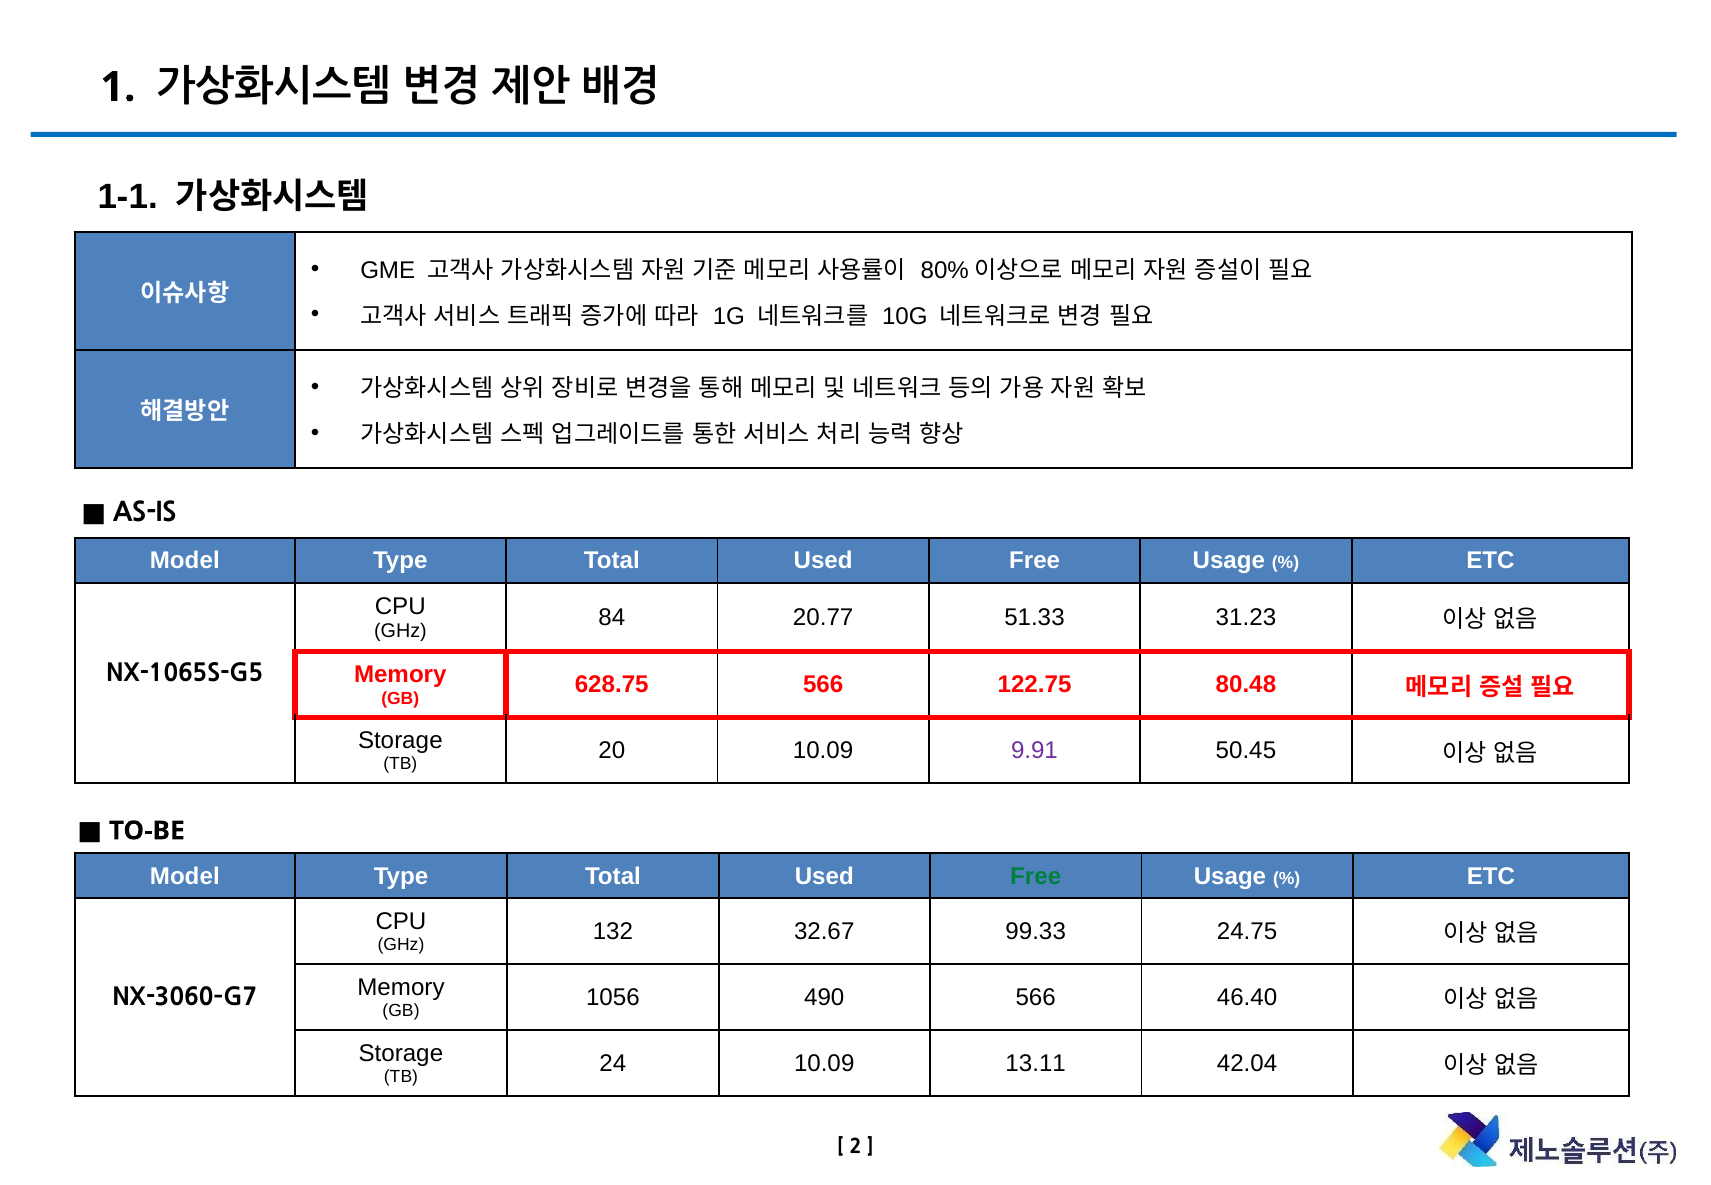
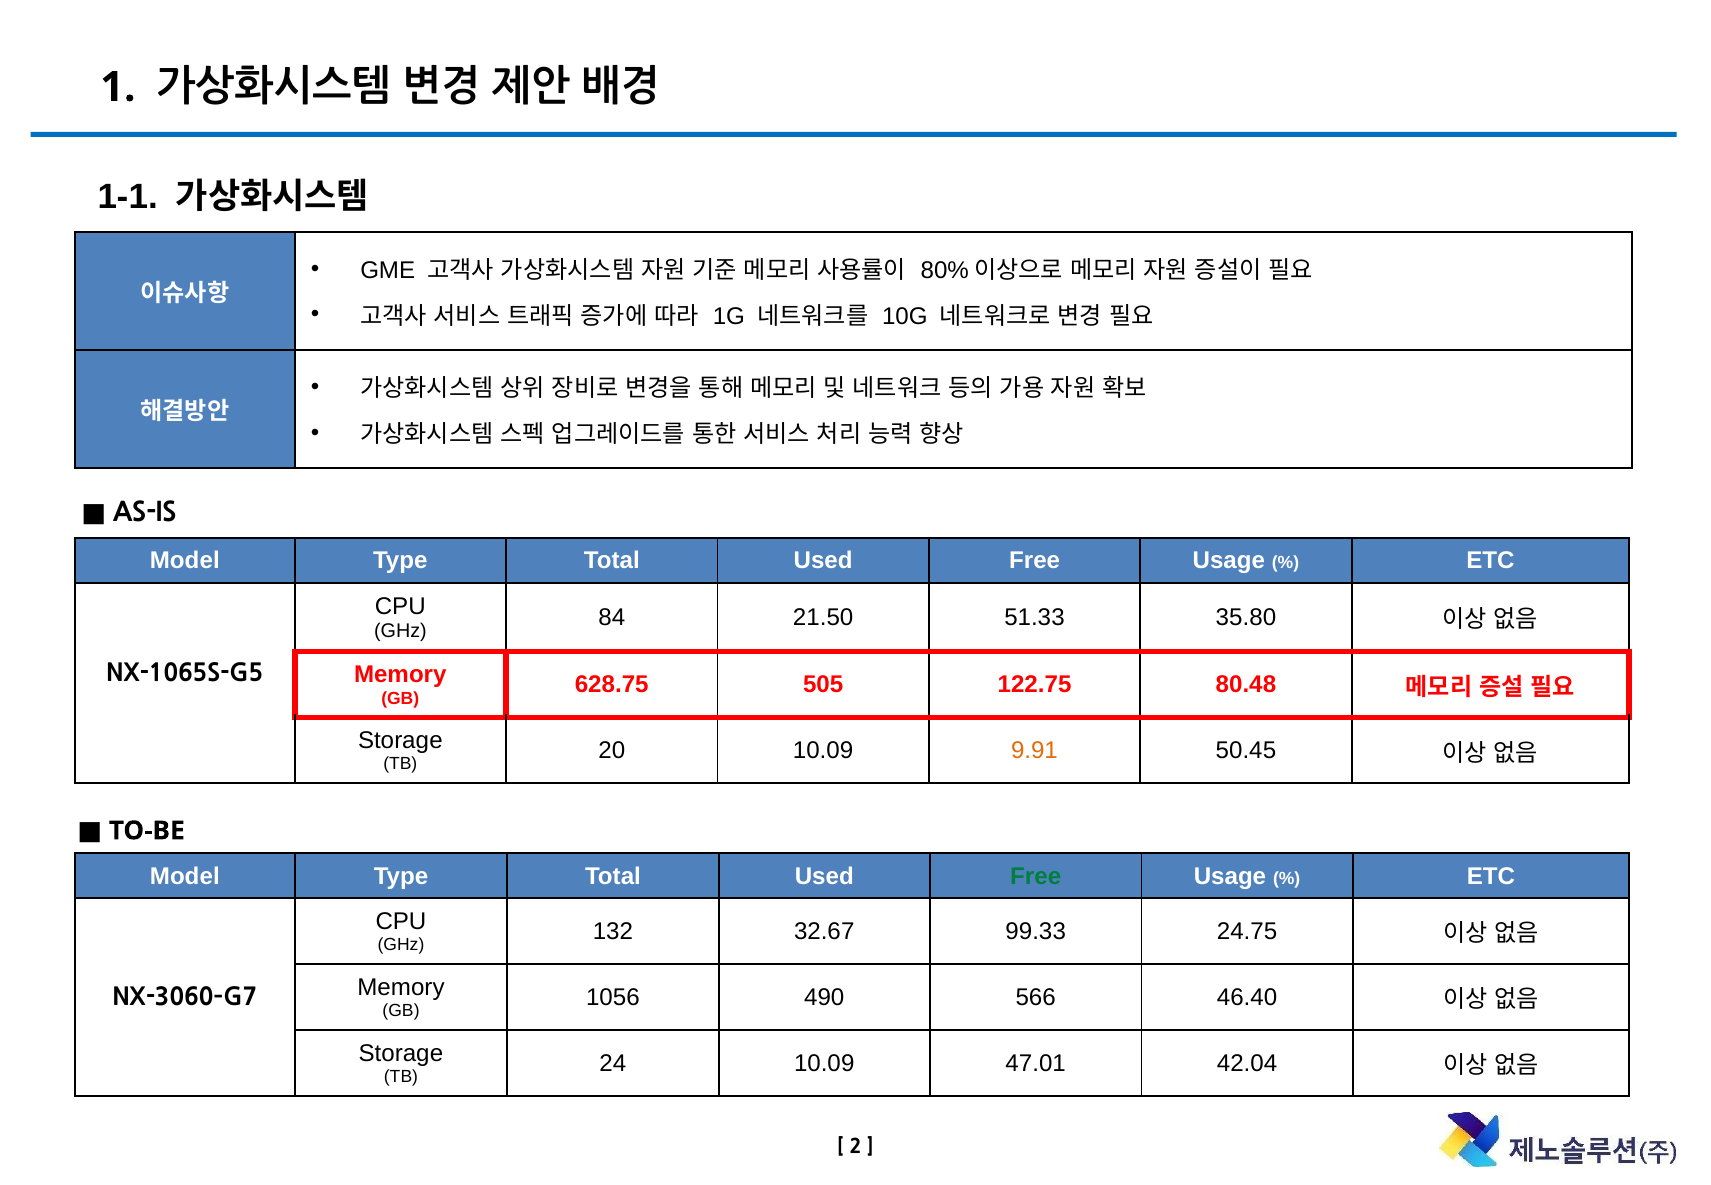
20.77: 20.77 -> 21.50 (823, 617)
31.23: 31.23 -> 35.80 (1246, 617)
628.75 566: 566 -> 505 (823, 685)
9.91 colour: purple -> orange (1034, 750)
13.11: 13.11 -> 47.01 (1036, 1063)
